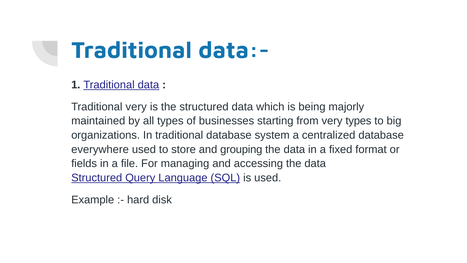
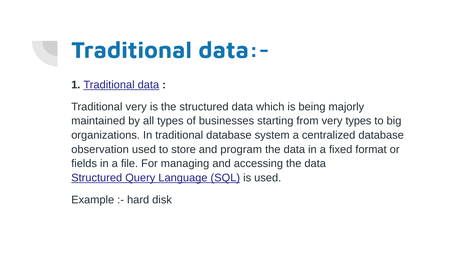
everywhere: everywhere -> observation (100, 149)
grouping: grouping -> program (241, 149)
